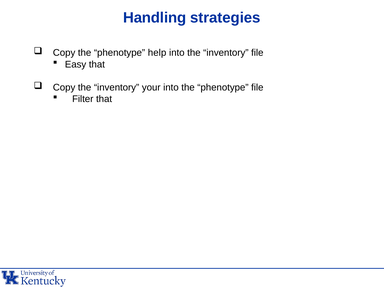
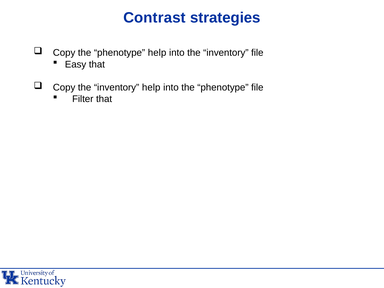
Handling: Handling -> Contrast (155, 18)
inventory your: your -> help (151, 87)
